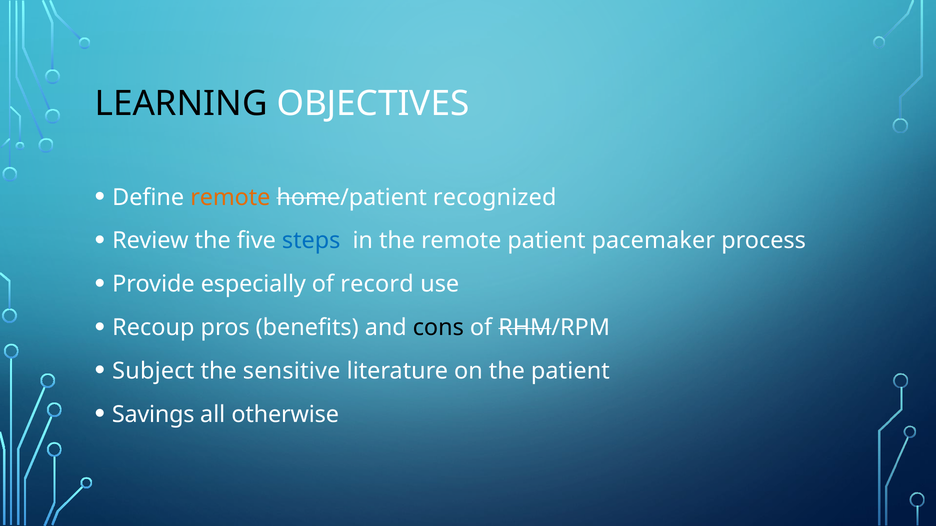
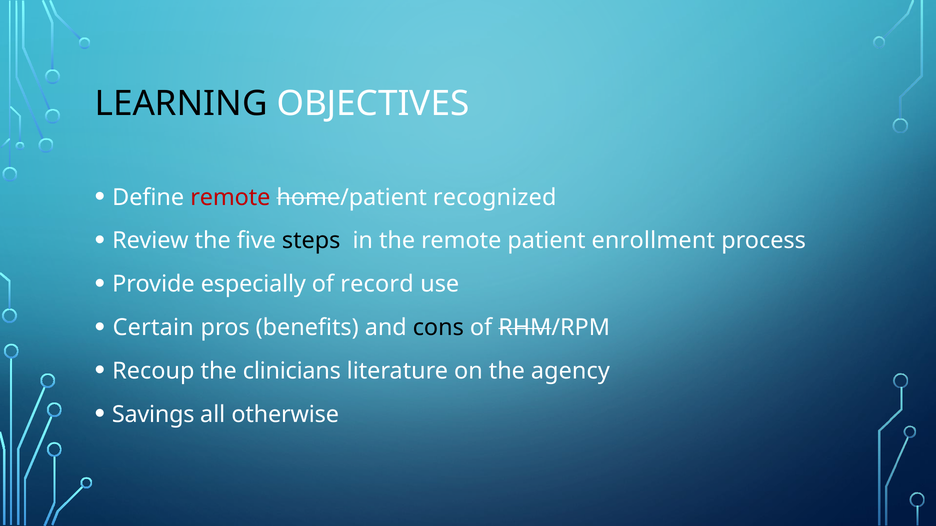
remote colour: orange -> red (230, 198)
steps colour: blue -> black (311, 241)
pacemaker: pacemaker -> enrollment (653, 241)
Recoup: Recoup -> Certain (153, 328)
Subject: Subject -> Recoup (153, 371)
sensitive: sensitive -> clinicians (292, 371)
the patient: patient -> agency (570, 371)
